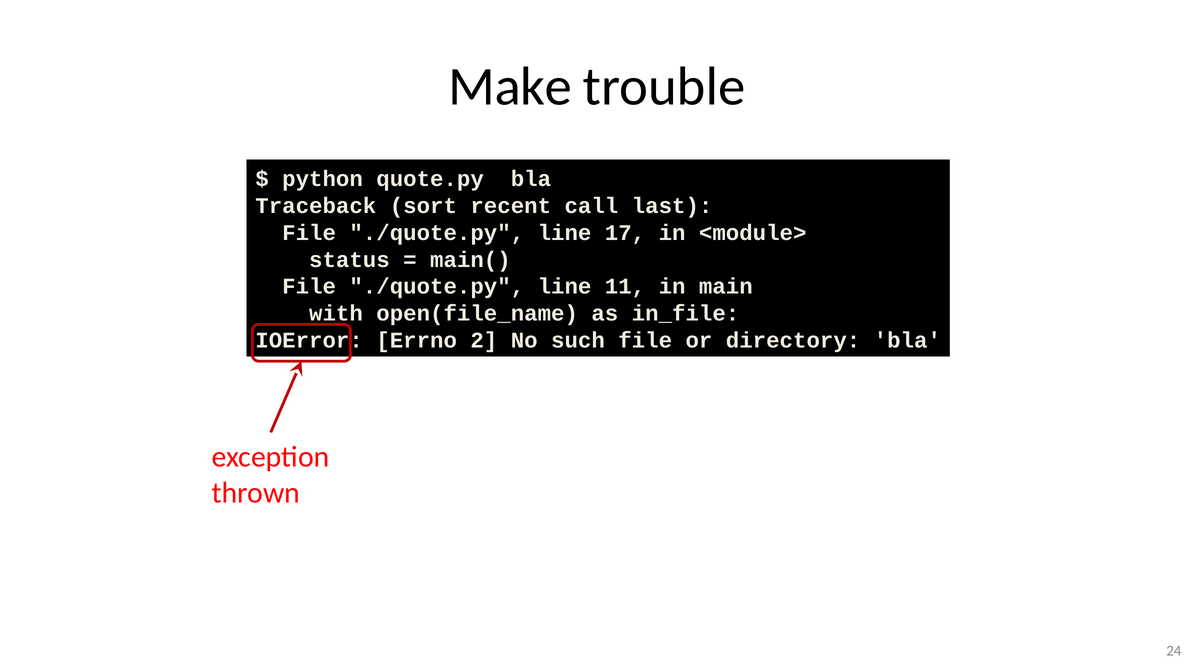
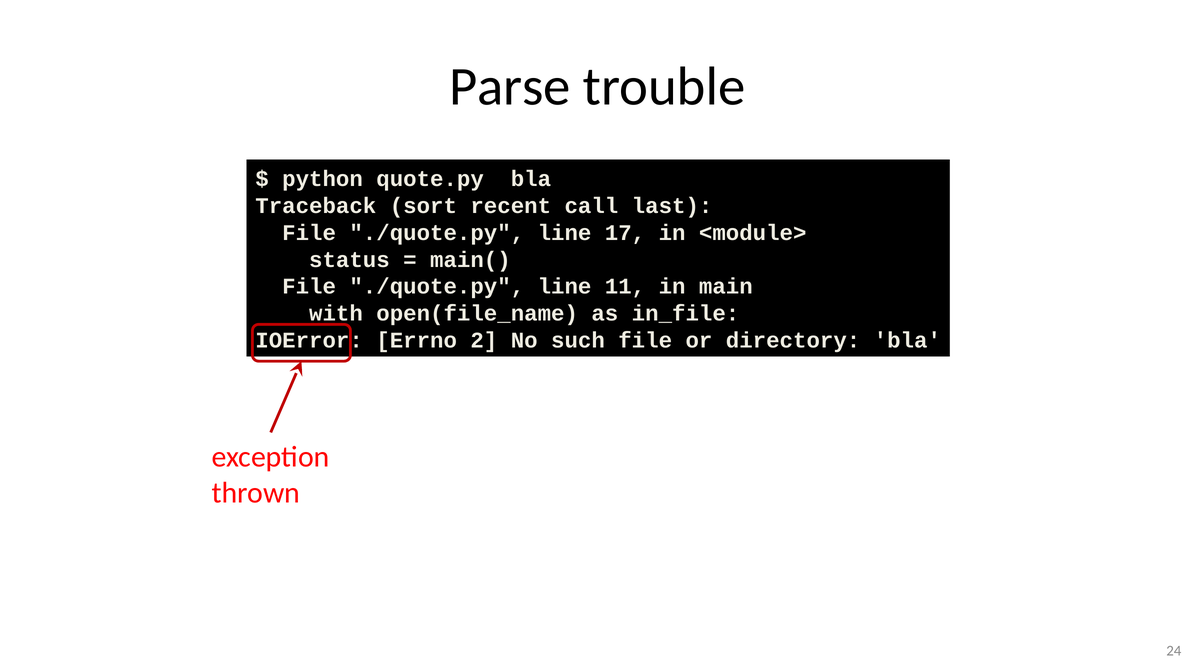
Make: Make -> Parse (510, 87)
